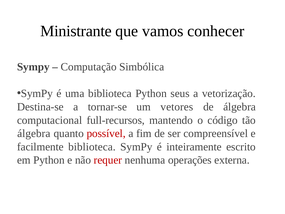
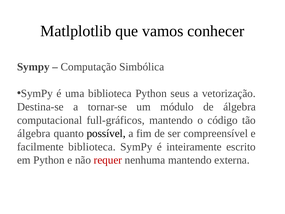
Ministrante: Ministrante -> Matlplotlib (76, 31)
vetores: vetores -> módulo (177, 107)
full-recursos: full-recursos -> full-gráficos (116, 120)
possível colour: red -> black (106, 133)
nenhuma operações: operações -> mantendo (190, 160)
